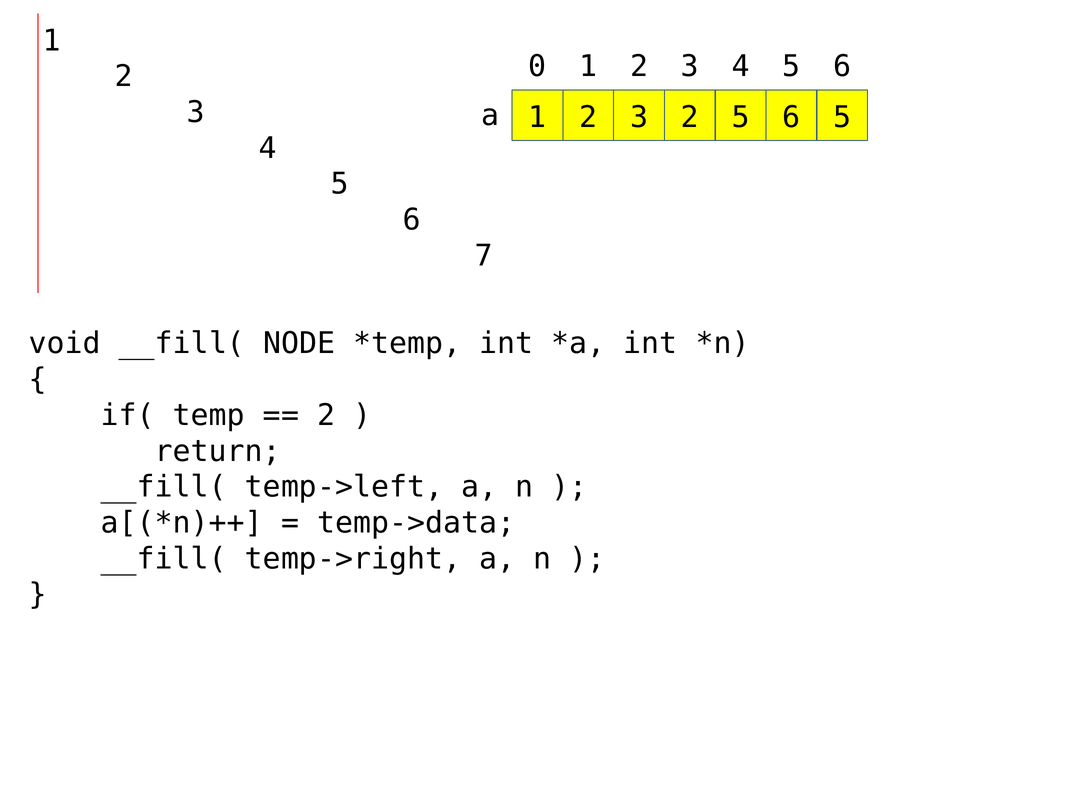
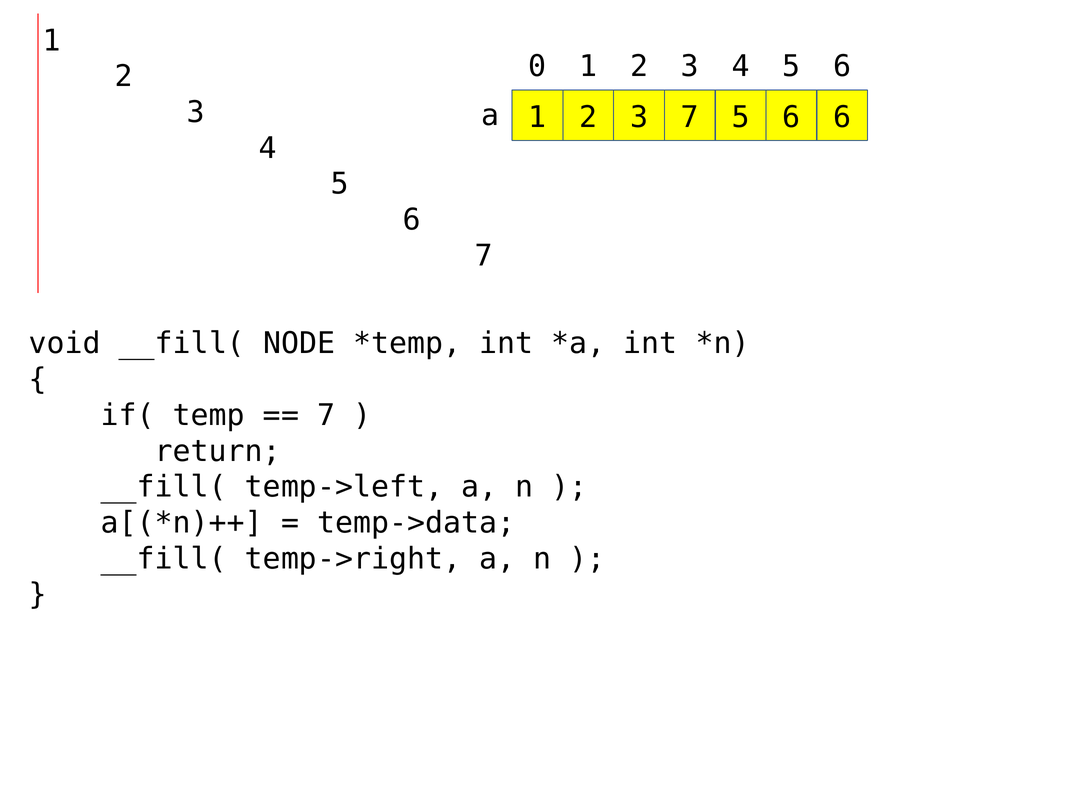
3 2: 2 -> 7 (690, 117)
6 5: 5 -> 6 (842, 117)
2: 2 -> 7 (326, 415)
